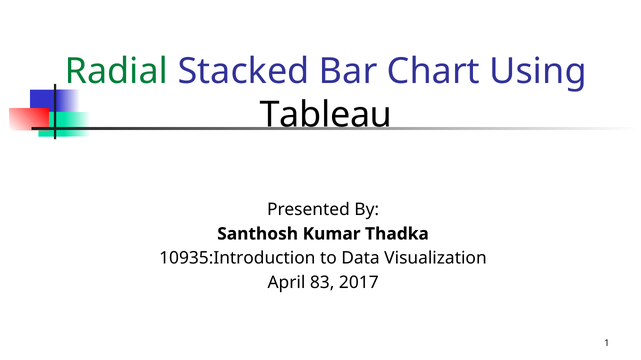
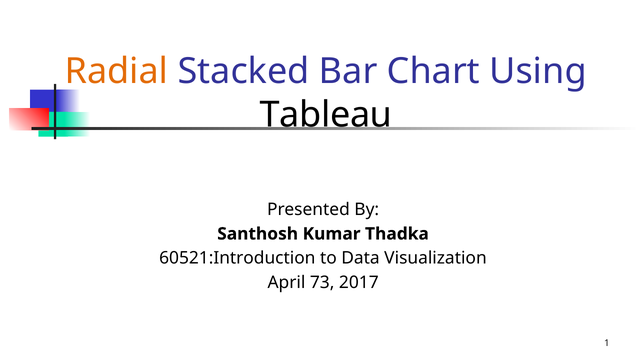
Radial colour: green -> orange (116, 72)
10935:Introduction: 10935:Introduction -> 60521:Introduction (237, 259)
83: 83 -> 73 (322, 283)
